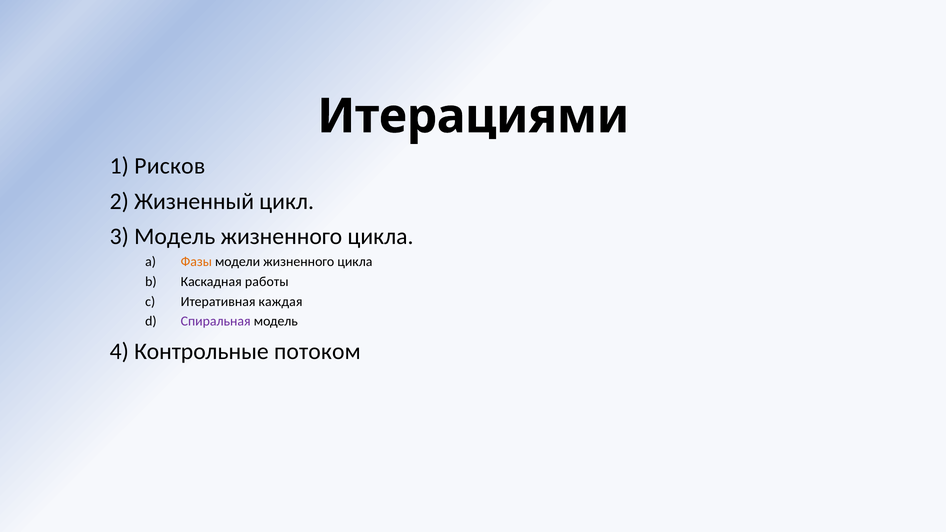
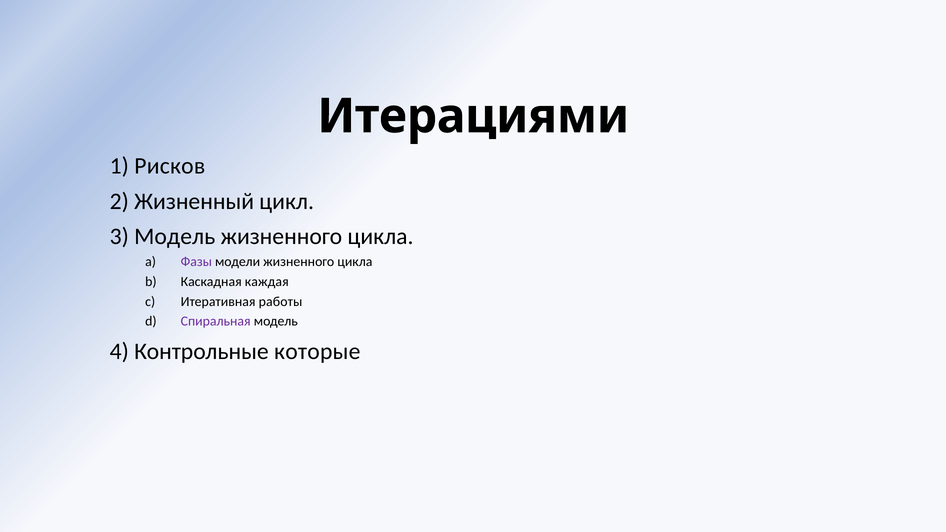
Фазы colour: orange -> purple (196, 262)
работы: работы -> каждая (267, 282)
каждая: каждая -> работы (281, 302)
потоком: потоком -> которые (317, 352)
